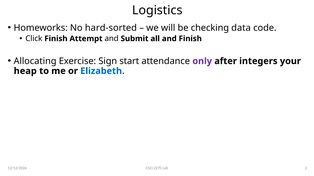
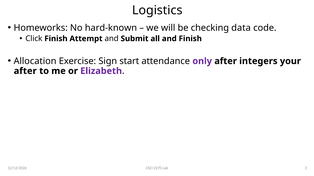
hard-sorted: hard-sorted -> hard-known (111, 28)
Allocating: Allocating -> Allocation (35, 61)
heap: heap -> after (25, 71)
Elizabeth colour: blue -> purple (101, 71)
